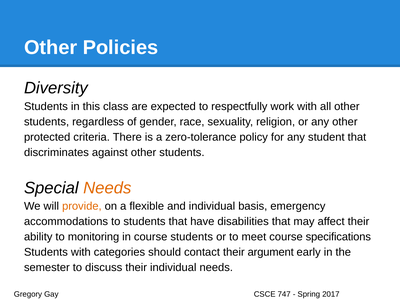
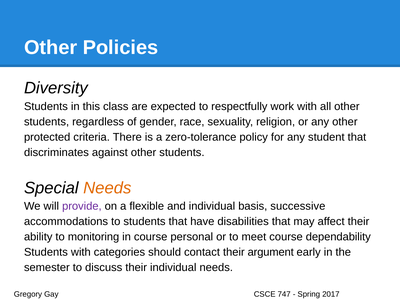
provide colour: orange -> purple (82, 206)
emergency: emergency -> successive (298, 206)
course students: students -> personal (192, 237)
specifications: specifications -> dependability (338, 237)
